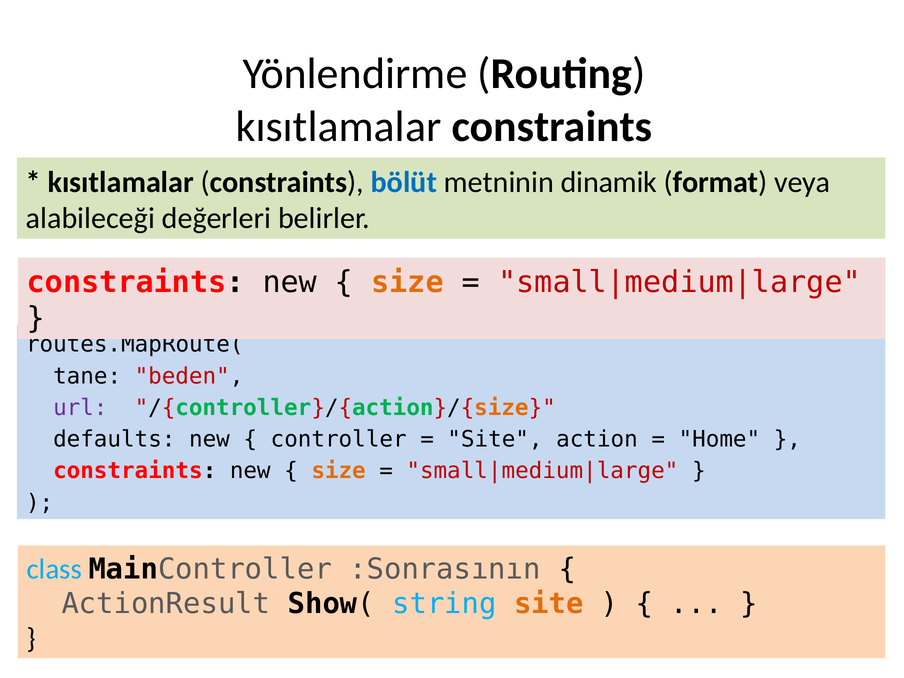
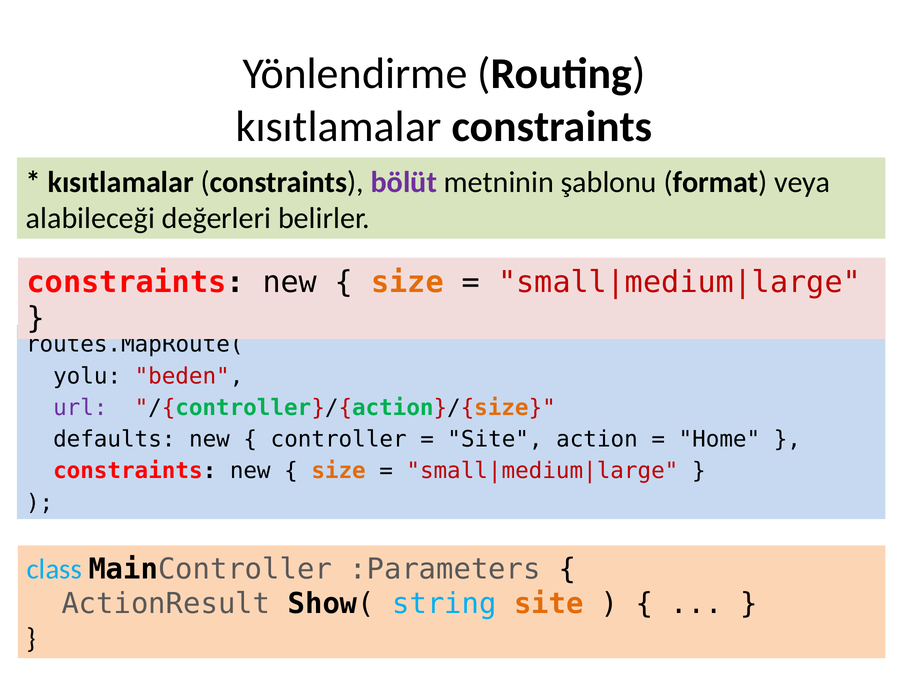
bölüt colour: blue -> purple (404, 182)
dinamik: dinamik -> şablonu (609, 182)
tane: tane -> yolu (87, 376)
:Sonrasının: :Sonrasının -> :Parameters (445, 569)
